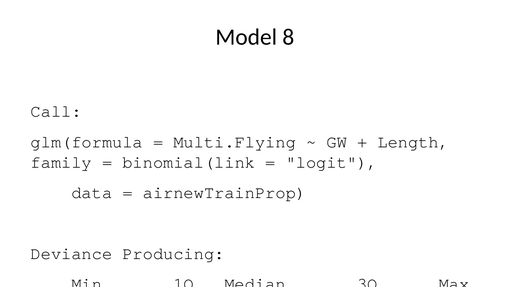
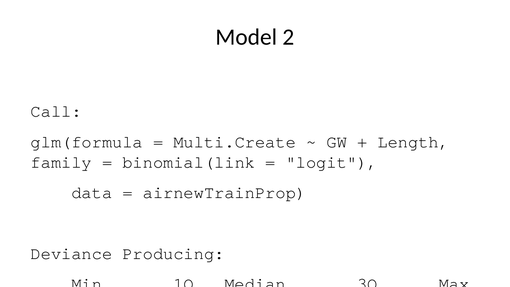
8: 8 -> 2 (288, 37)
Multi.Flying: Multi.Flying -> Multi.Create (235, 142)
